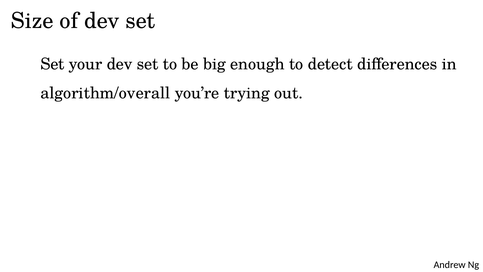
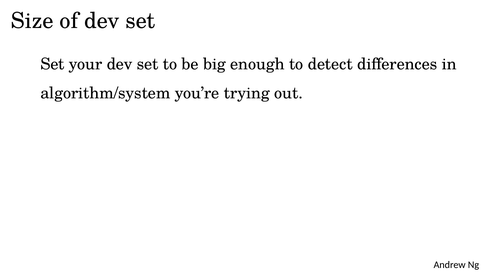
algorithm/overall: algorithm/overall -> algorithm/system (105, 93)
